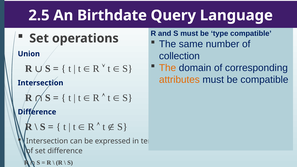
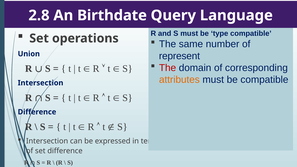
2.5: 2.5 -> 2.8 (39, 15)
collection: collection -> represent (179, 56)
The colour: orange -> red (168, 68)
